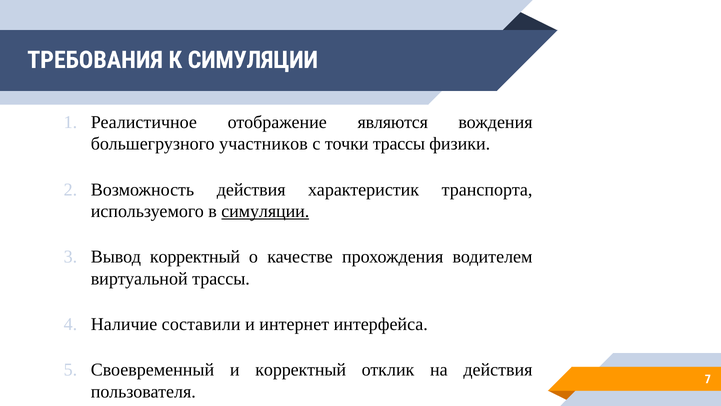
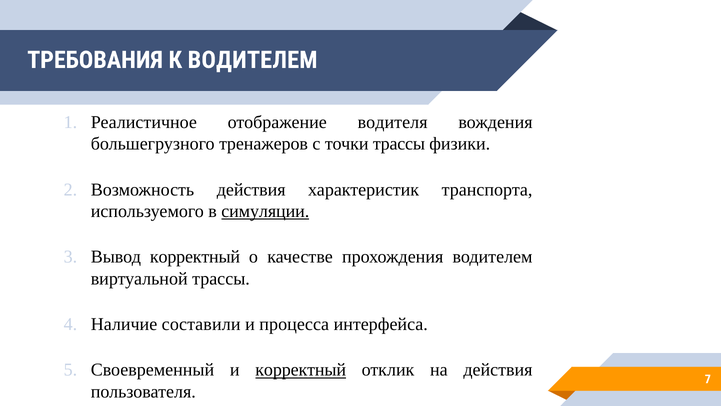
К СИМУЛЯЦИИ: СИМУЛЯЦИИ -> ВОДИТЕЛЕМ (253, 60)
являются: являются -> водителя (393, 122)
участников: участников -> тренажеров (264, 144)
интернет: интернет -> процесса (294, 324)
корректный underline: none -> present (301, 370)
